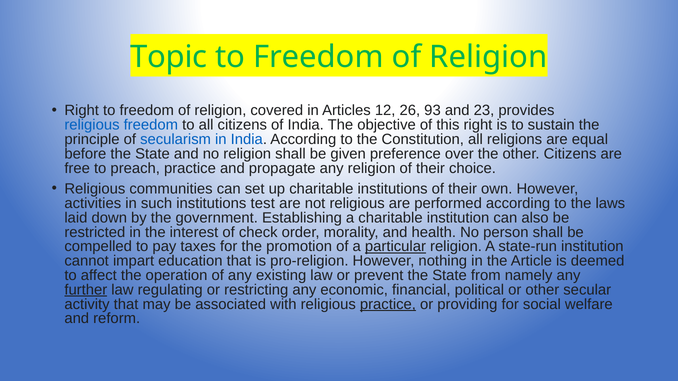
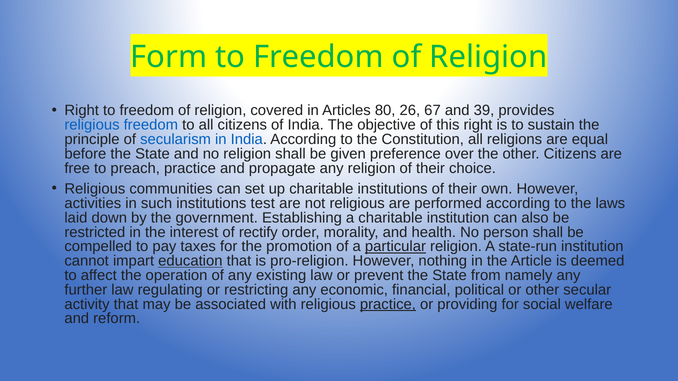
Topic: Topic -> Form (169, 57)
12: 12 -> 80 (385, 111)
93: 93 -> 67 (433, 111)
23: 23 -> 39 (484, 111)
check: check -> rectify (258, 232)
education underline: none -> present (190, 261)
further underline: present -> none (86, 290)
